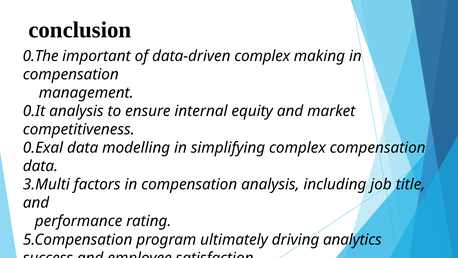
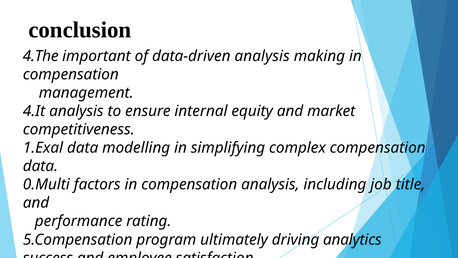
0.The: 0.The -> 4.The (41, 56)
data-driven complex: complex -> analysis (262, 56)
0.It: 0.It -> 4.It (34, 111)
0.Exal: 0.Exal -> 1.Exal (43, 148)
3.Multi: 3.Multi -> 0.Multi (46, 184)
